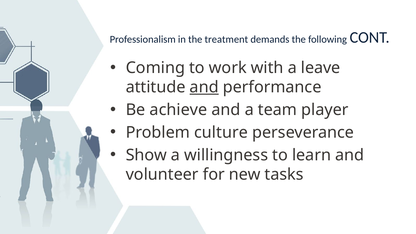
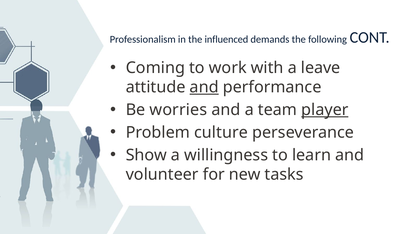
treatment: treatment -> influenced (226, 39)
achieve: achieve -> worries (178, 110)
player underline: none -> present (325, 110)
